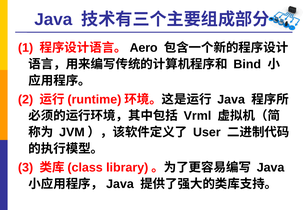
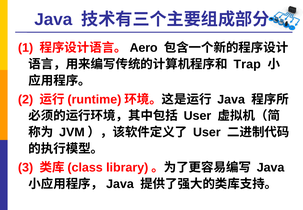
Bind: Bind -> Trap (247, 64)
Vrml: Vrml -> User (197, 116)
